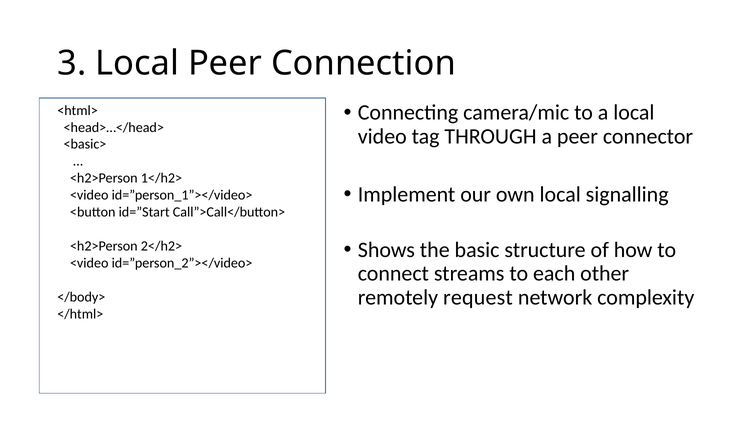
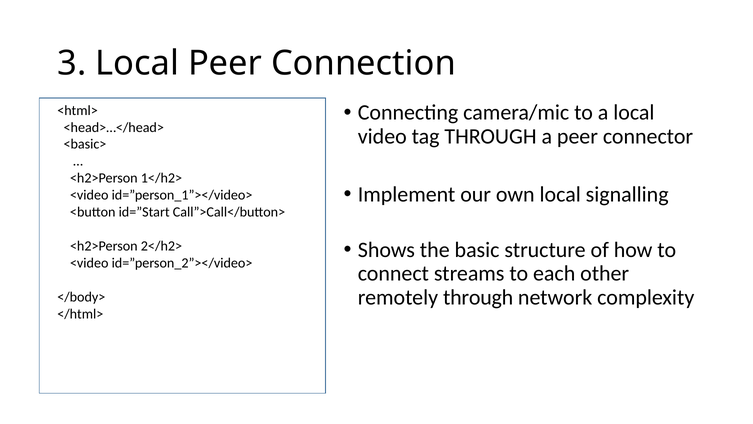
remotely request: request -> through (478, 297)
